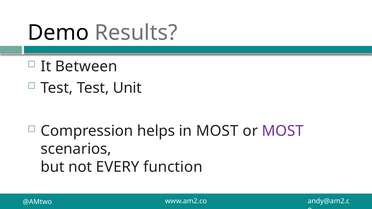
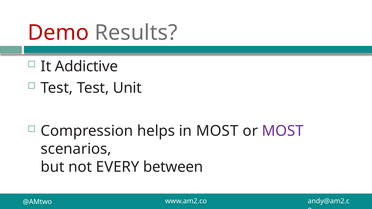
Demo colour: black -> red (58, 33)
Between: Between -> Addictive (86, 66)
function: function -> between (173, 167)
